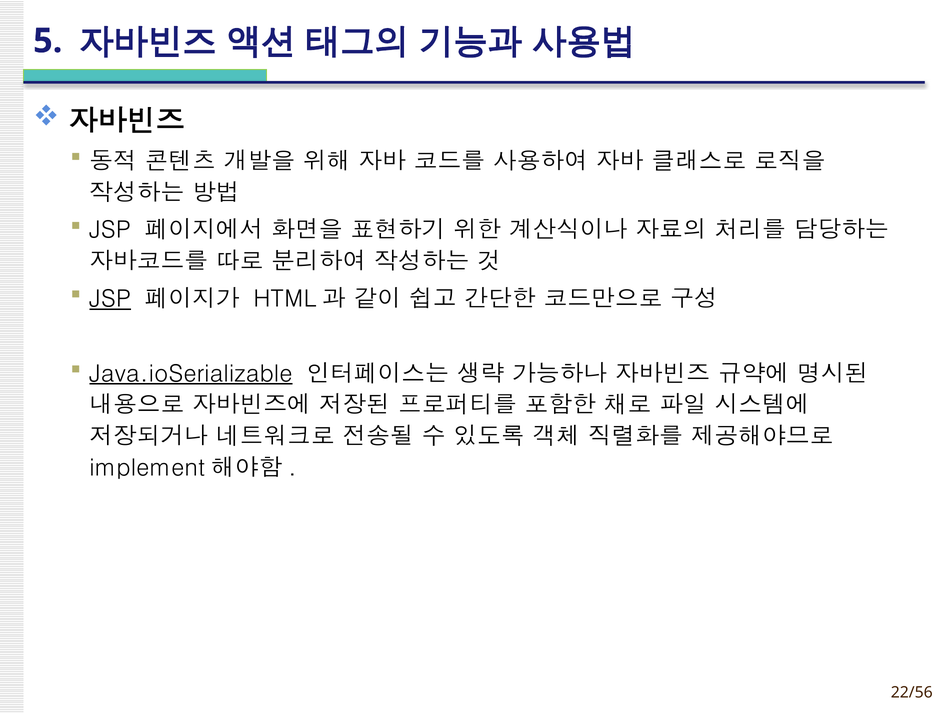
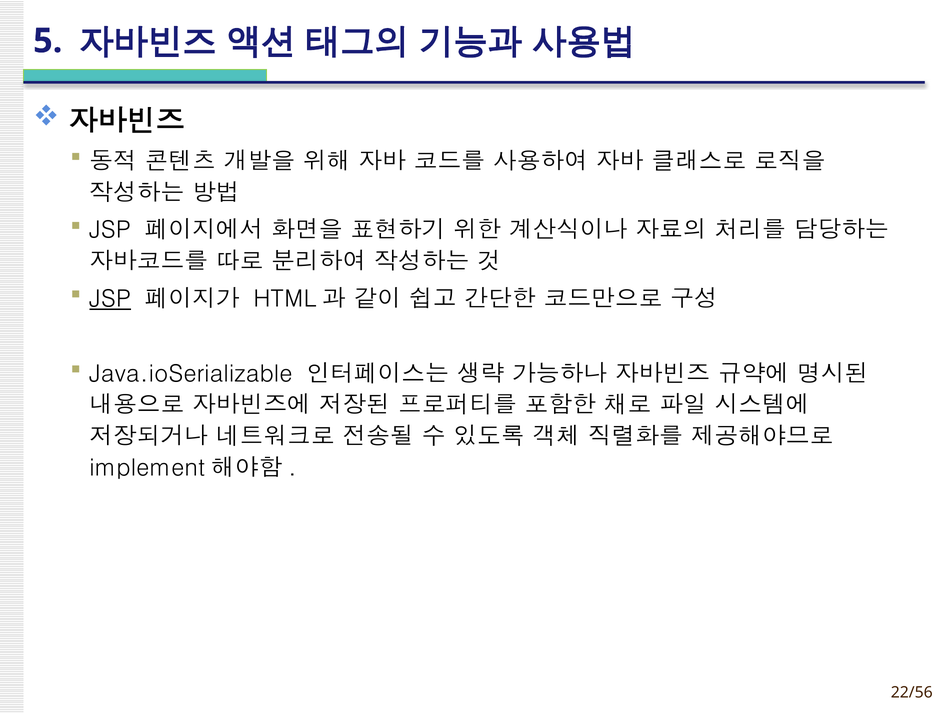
Java.ioSerializable underline: present -> none (191, 373)
